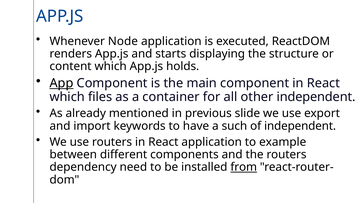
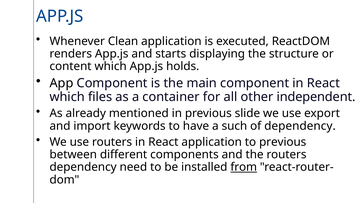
Node: Node -> Clean (123, 41)
App underline: present -> none (61, 83)
of independent: independent -> dependency (300, 126)
to example: example -> previous (283, 142)
